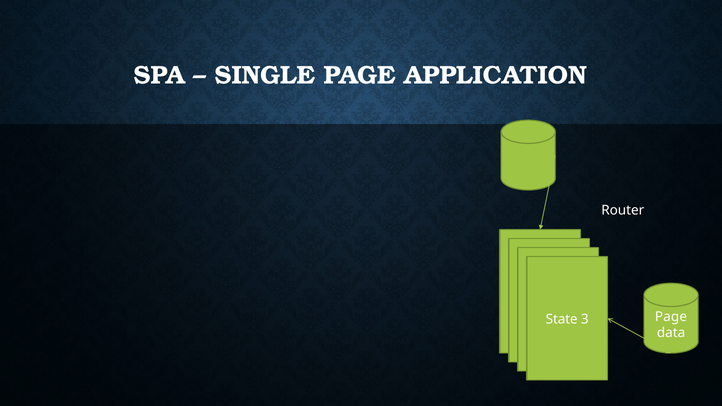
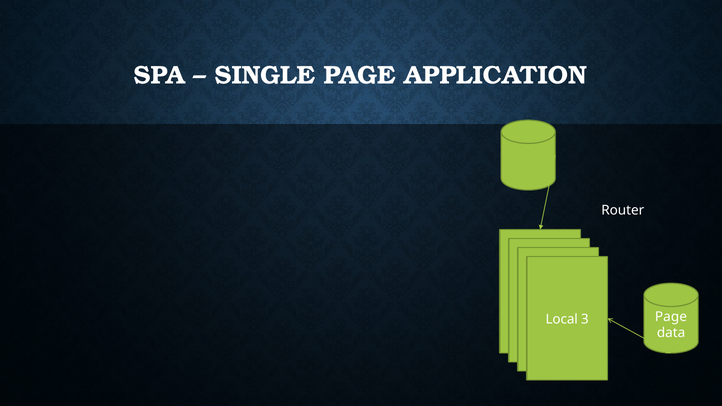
State: State -> Local (562, 319)
